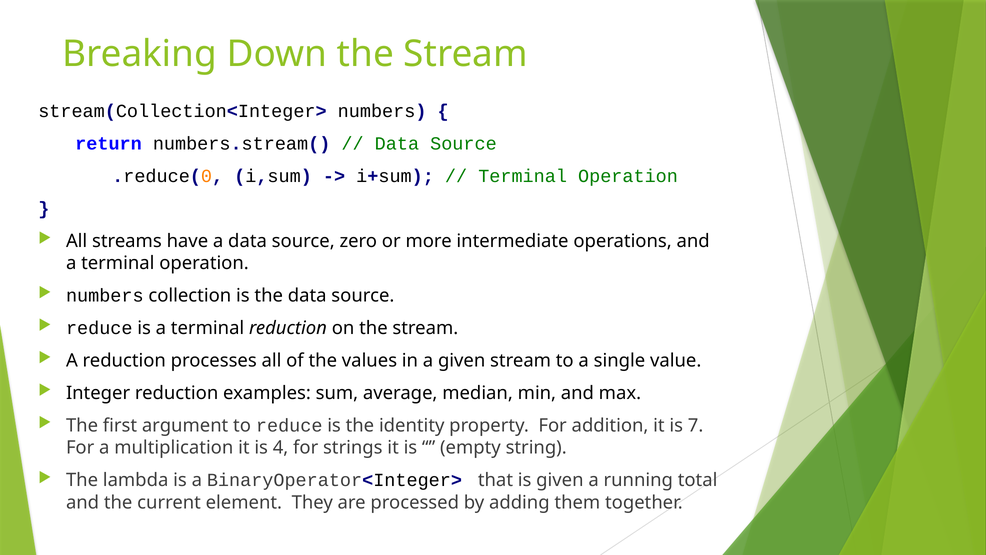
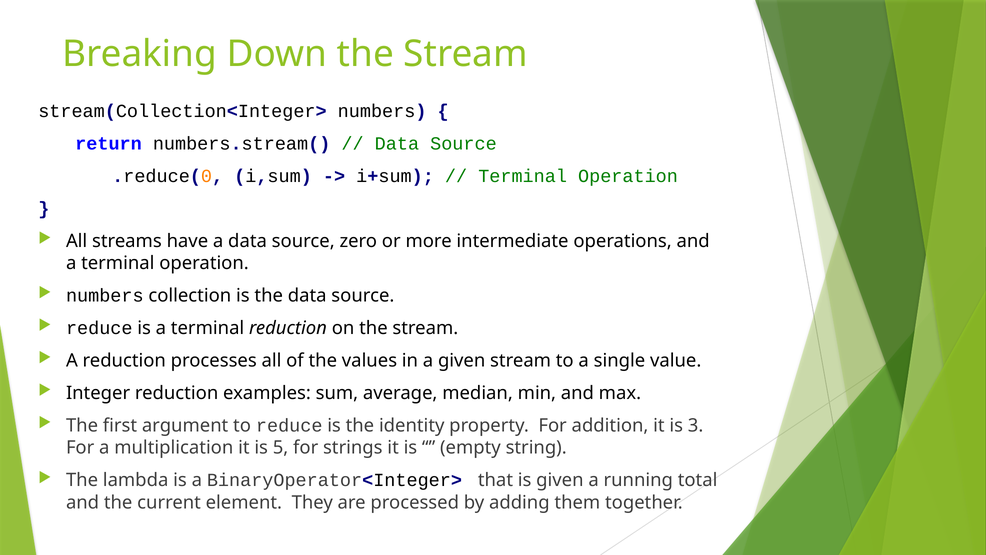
7: 7 -> 3 (696, 425)
4: 4 -> 5 (281, 448)
